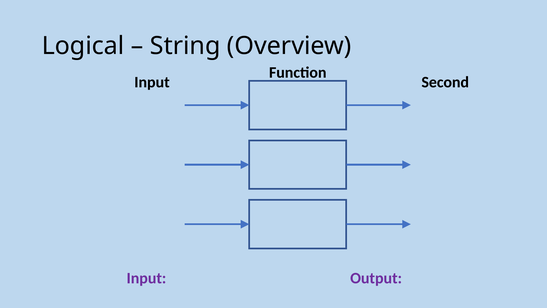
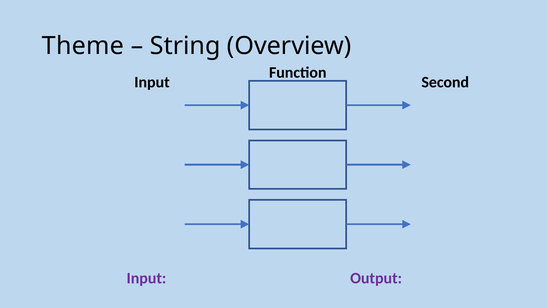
Logical: Logical -> Theme (83, 46)
